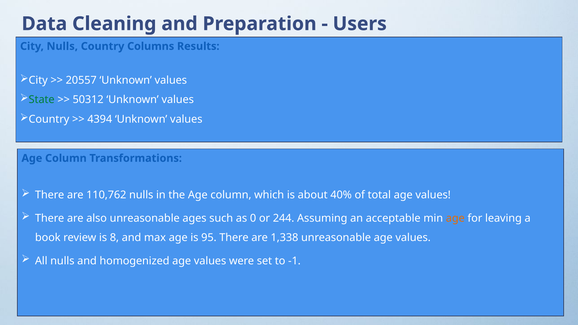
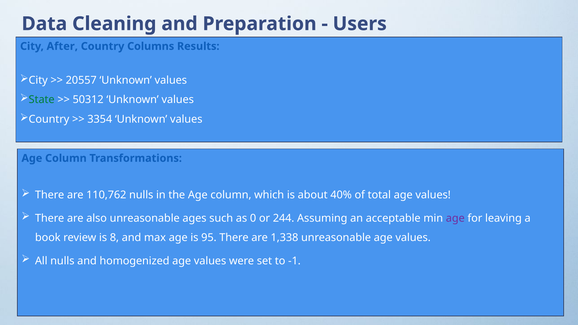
City Nulls: Nulls -> After (62, 46)
4394: 4394 -> 3354 (100, 119)
age colour: orange -> purple (455, 218)
